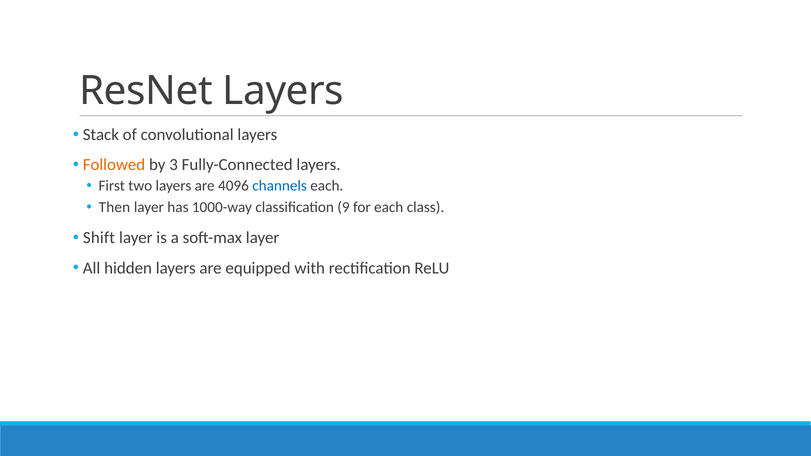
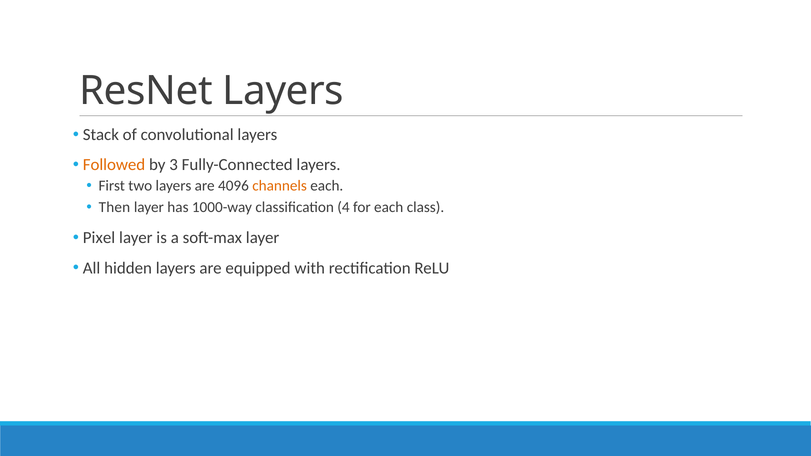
channels colour: blue -> orange (280, 186)
9: 9 -> 4 (343, 207)
Shift: Shift -> Pixel (99, 238)
